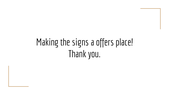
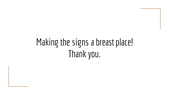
offers: offers -> breast (105, 42)
